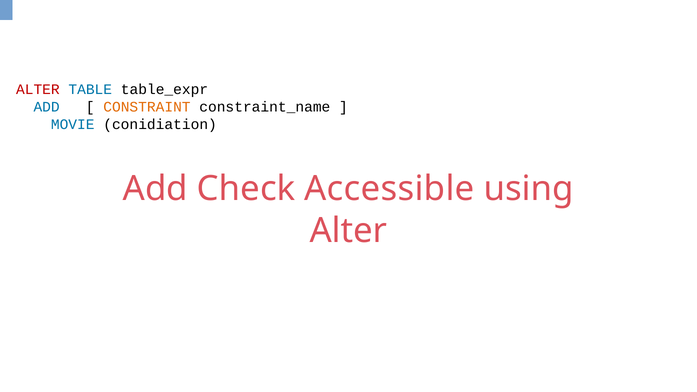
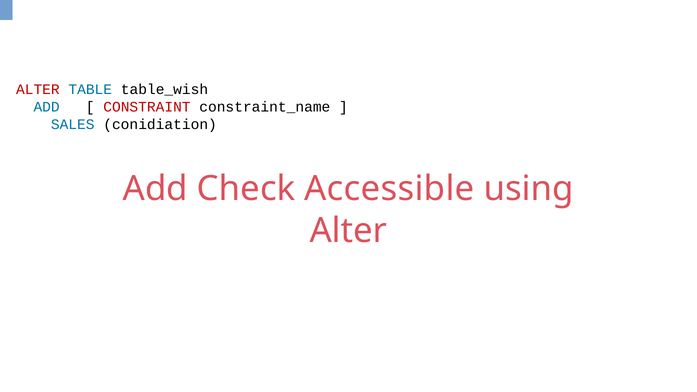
table_expr: table_expr -> table_wish (164, 90)
CONSTRAINT colour: orange -> red (147, 107)
MOVIE: MOVIE -> SALES (73, 125)
